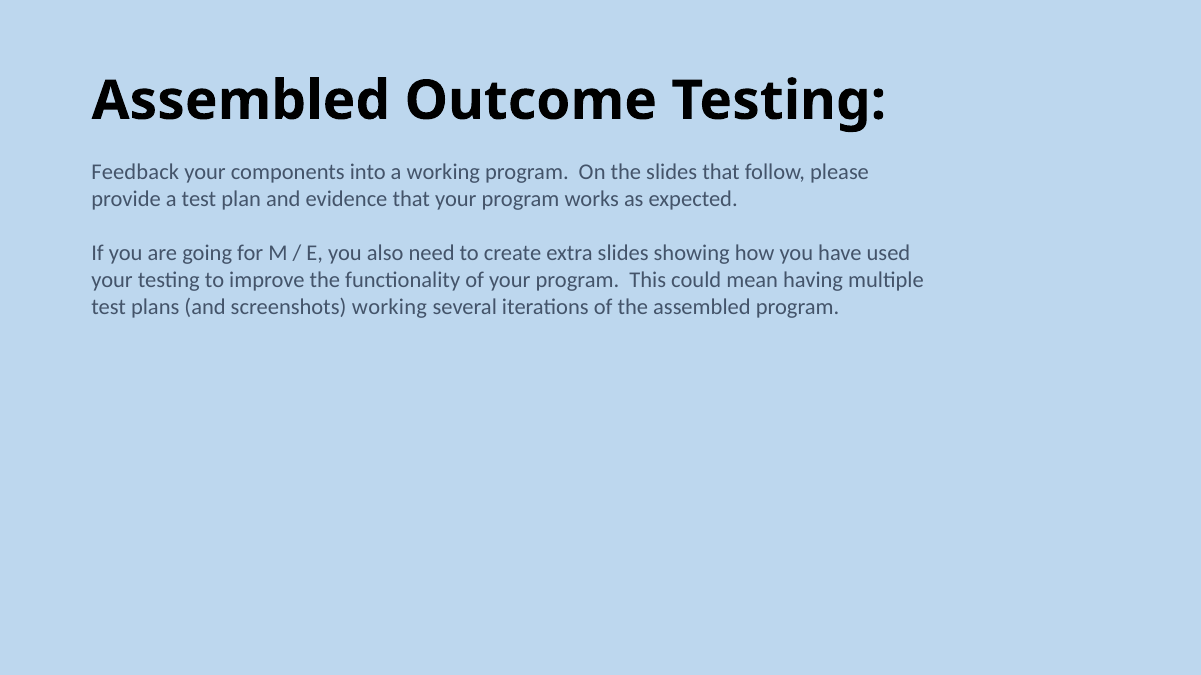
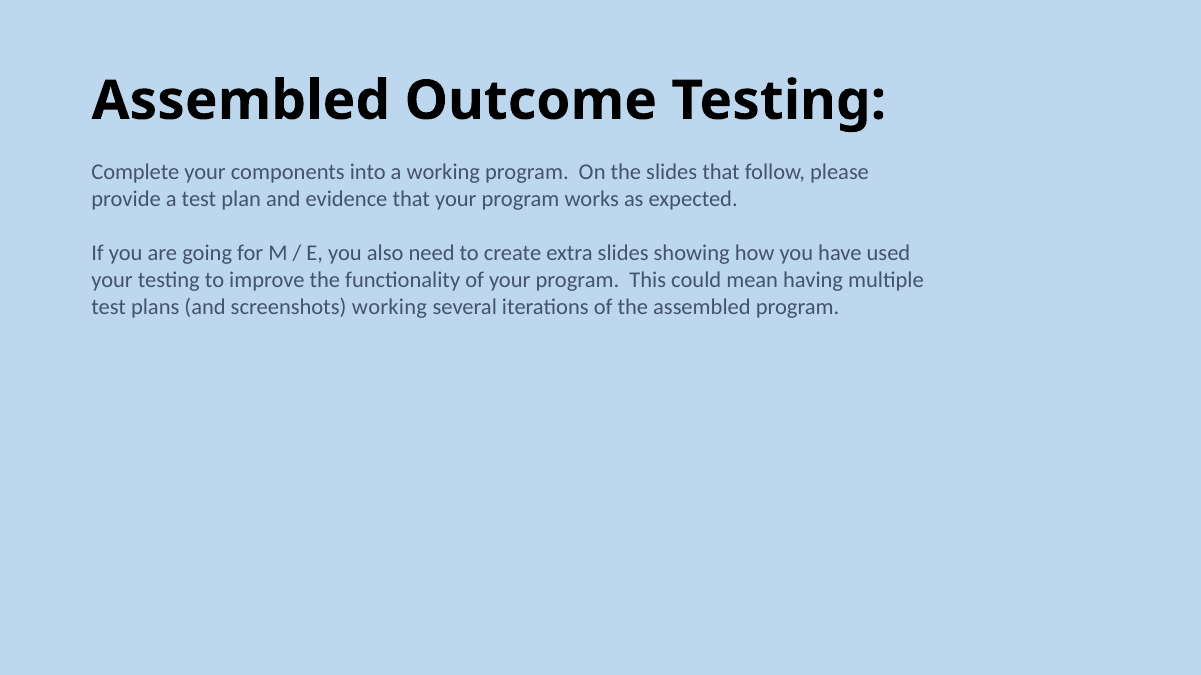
Feedback: Feedback -> Complete (135, 172)
